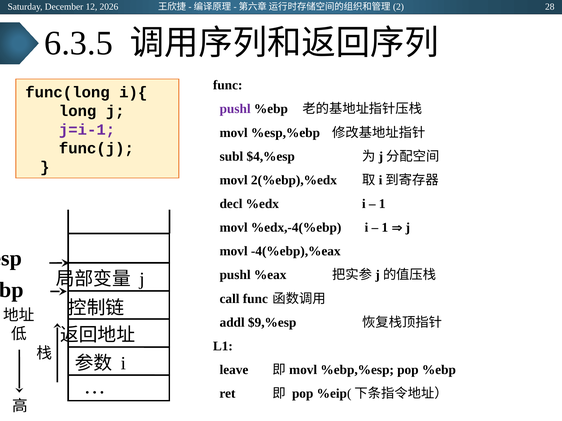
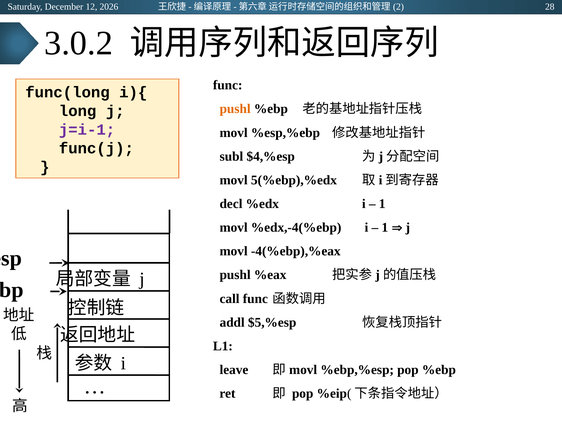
6.3.5: 6.3.5 -> 3.0.2 (79, 43)
pushl colour: purple -> orange (235, 109)
2(%ebp),%edx: 2(%ebp),%edx -> 5(%ebp),%edx (294, 180)
$9,%esp: $9,%esp -> $5,%esp (272, 323)
